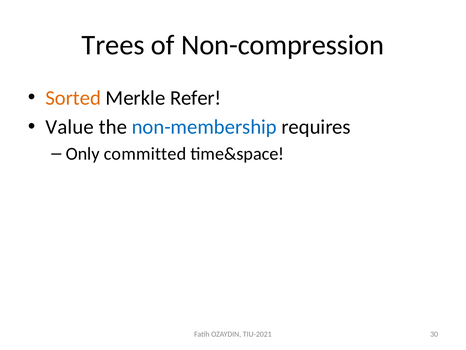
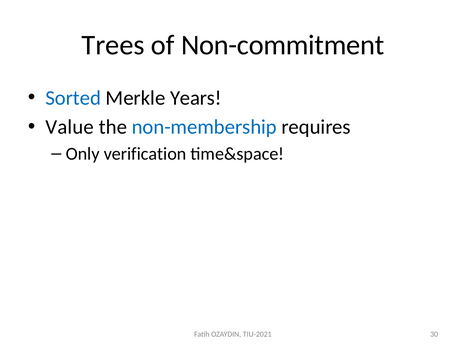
Non-compression: Non-compression -> Non-commitment (283, 45)
Sorted colour: orange -> blue (73, 98)
Refer: Refer -> Years (196, 98)
committed: committed -> verification (145, 154)
